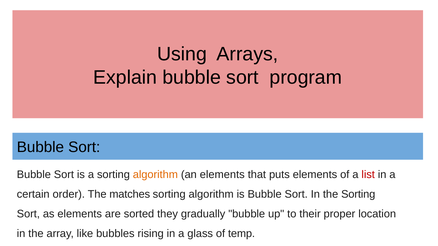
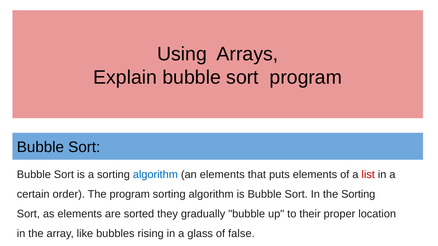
algorithm colour: orange -> blue (155, 175)
The matches: matches -> program (130, 195)
temp: temp -> false (241, 234)
